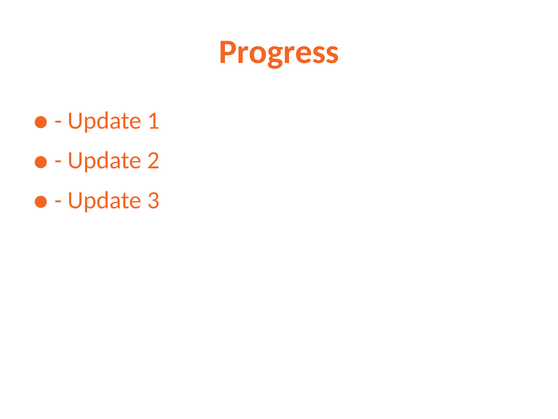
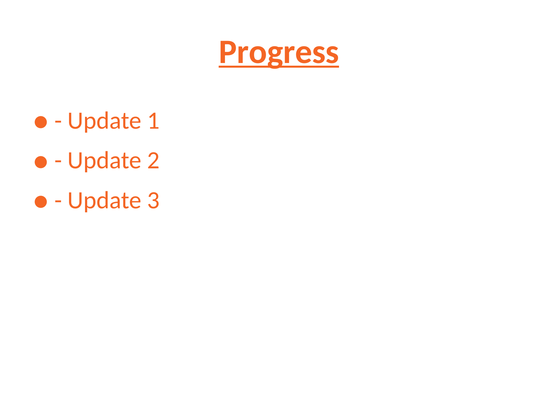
Progress underline: none -> present (279, 52)
